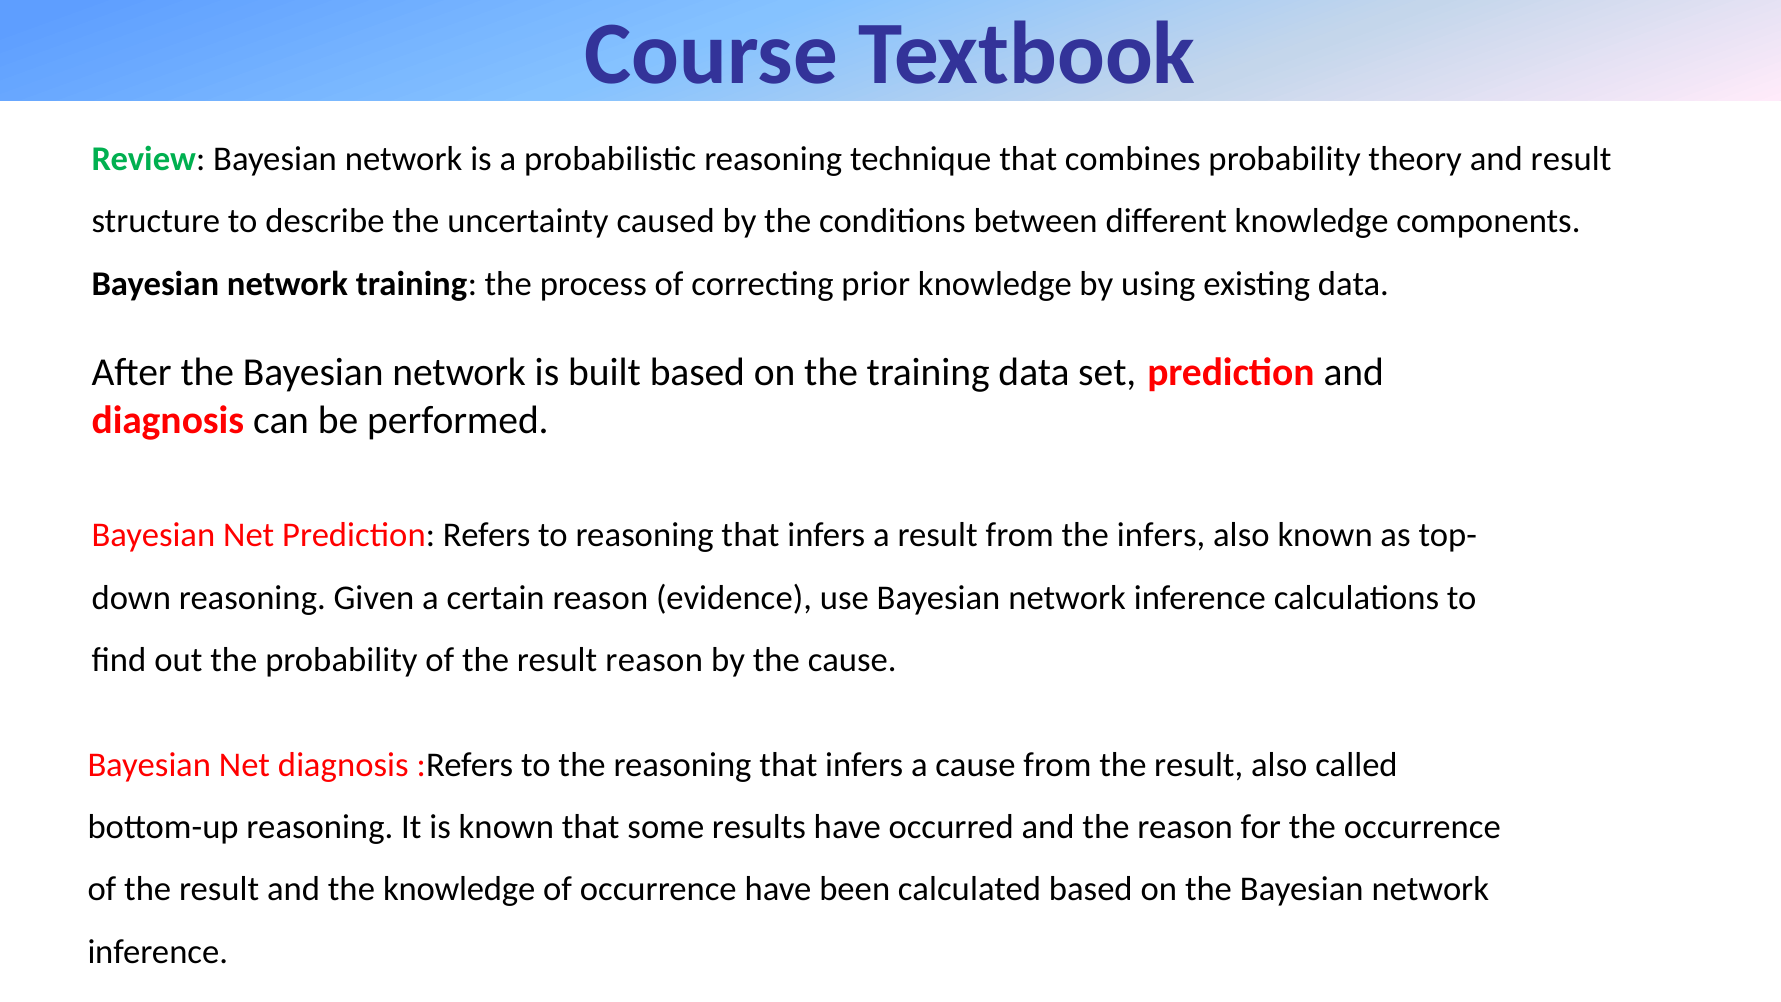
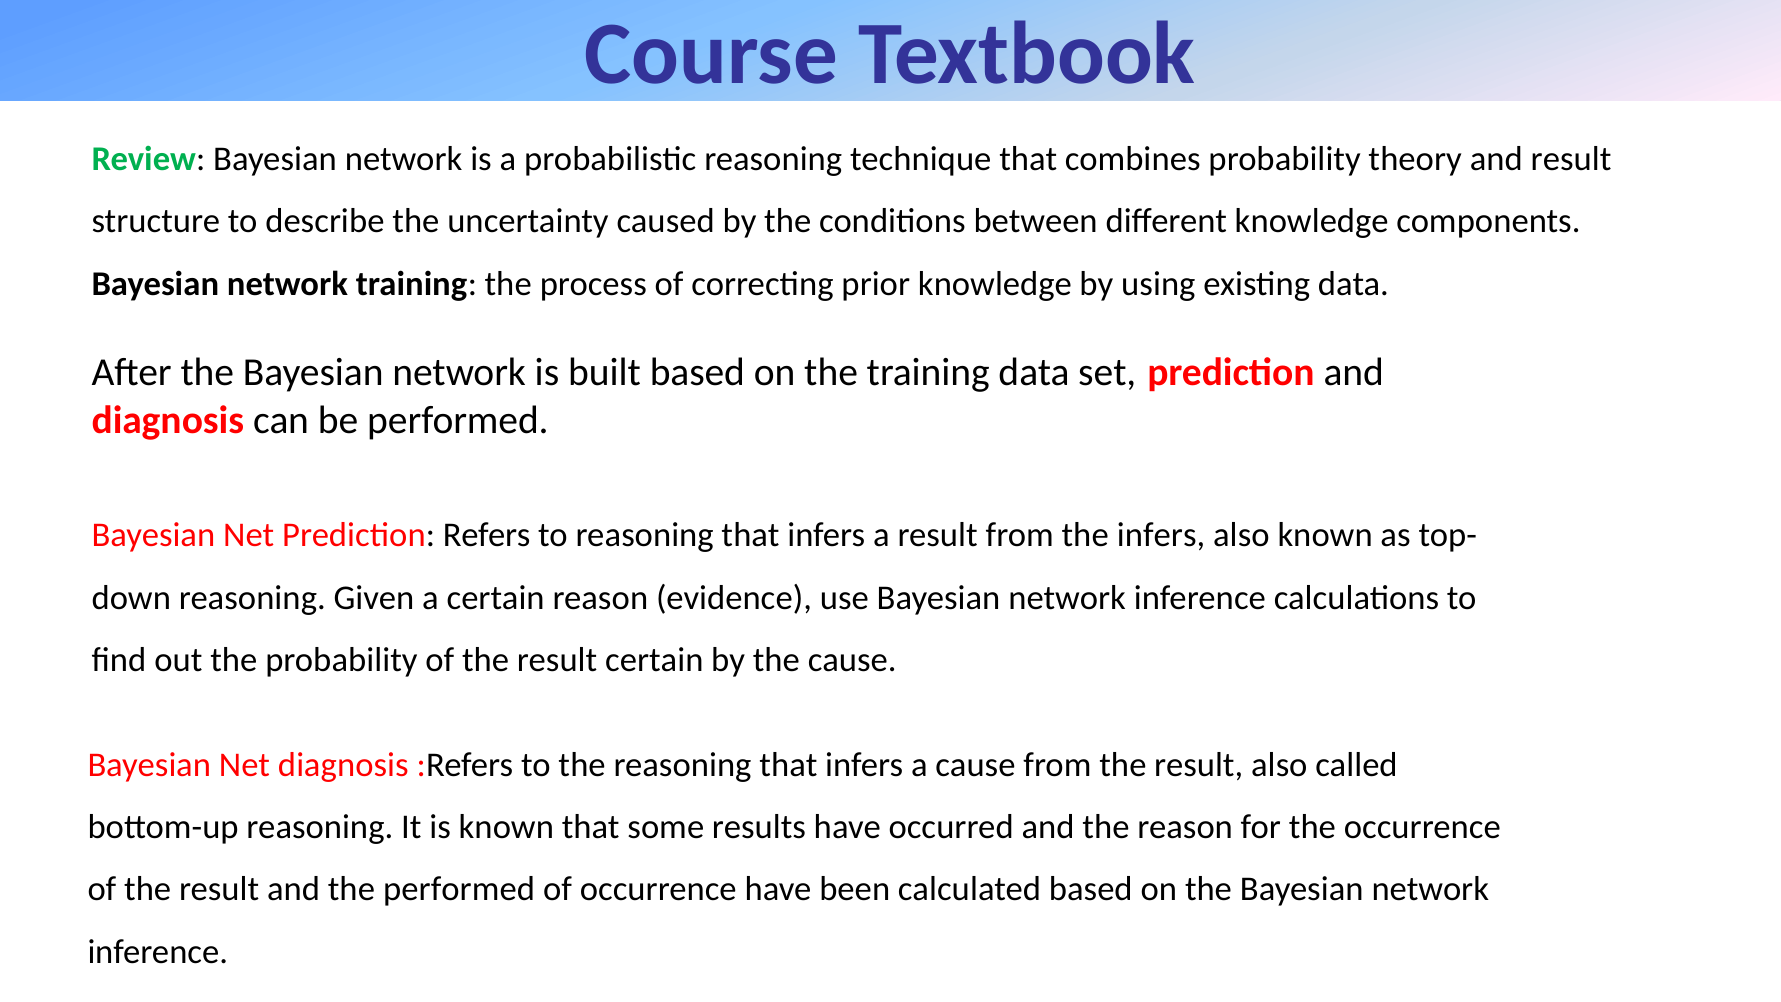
result reason: reason -> certain (654, 660)
the knowledge: knowledge -> performed (459, 889)
